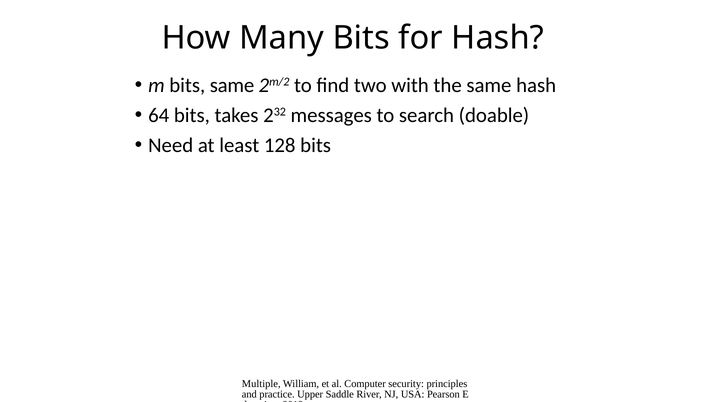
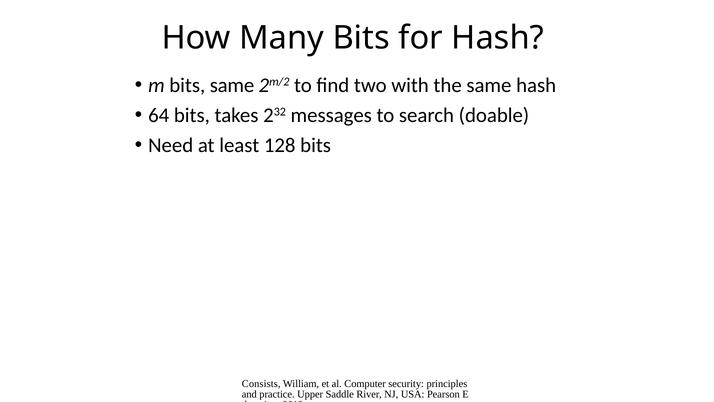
Multiple: Multiple -> Consists (261, 384)
